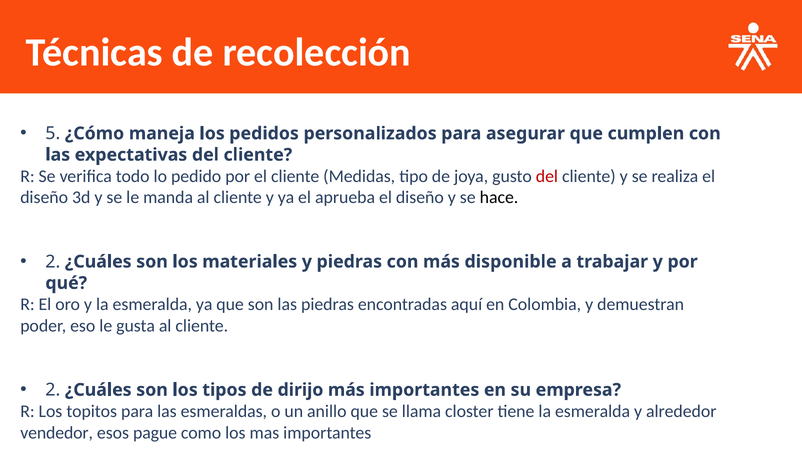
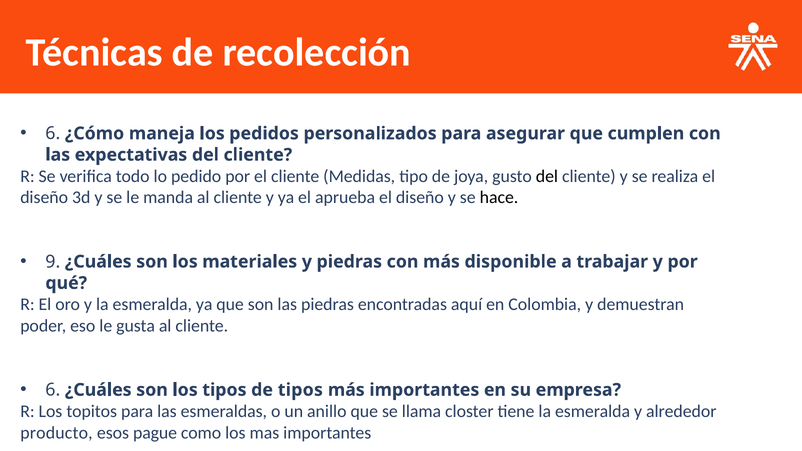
5: 5 -> 6 (53, 133)
del colour: red -> black (547, 176)
2: 2 -> 9 (53, 262)
2: 2 -> 6 (53, 390)
de dirijo: dirijo -> tipos (300, 390)
vendedor: vendedor -> producto (56, 433)
